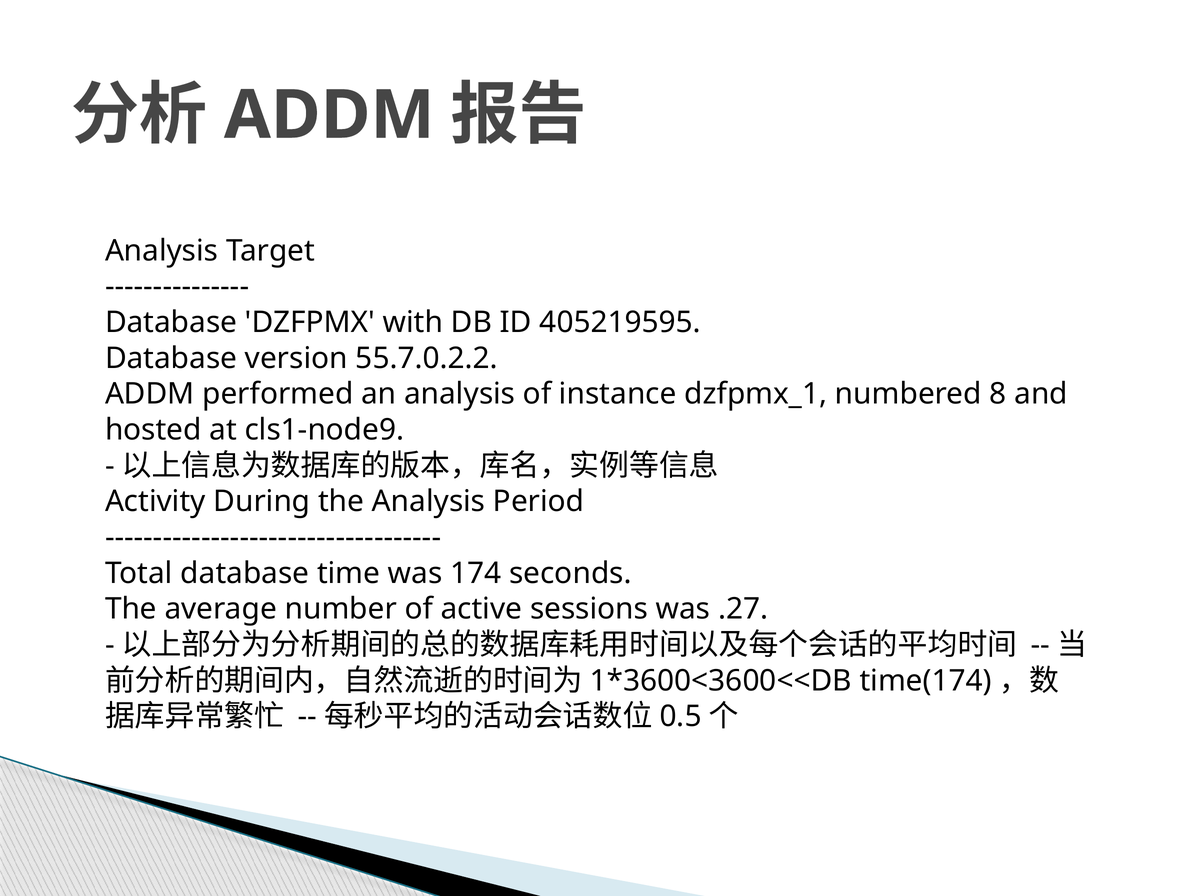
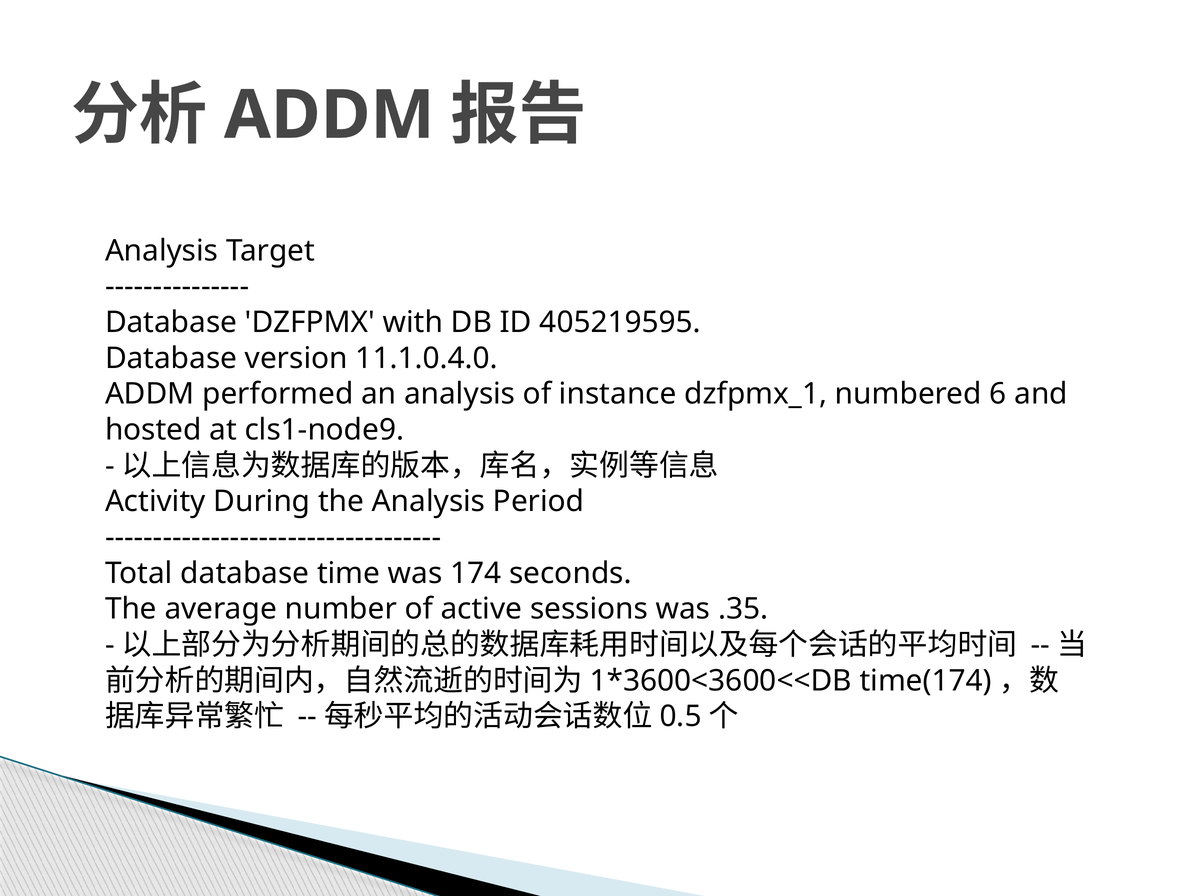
55.7.0.2.2: 55.7.0.2.2 -> 11.1.0.4.0 (427, 358)
8: 8 -> 6 (998, 394)
.27: .27 -> .35 (743, 609)
